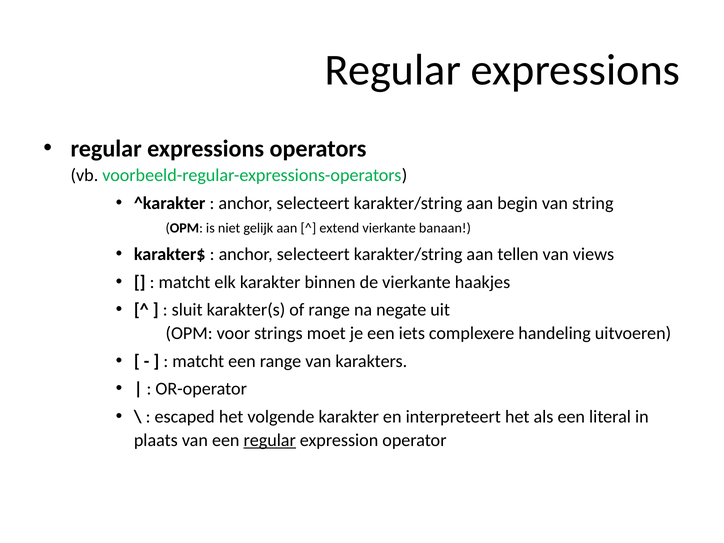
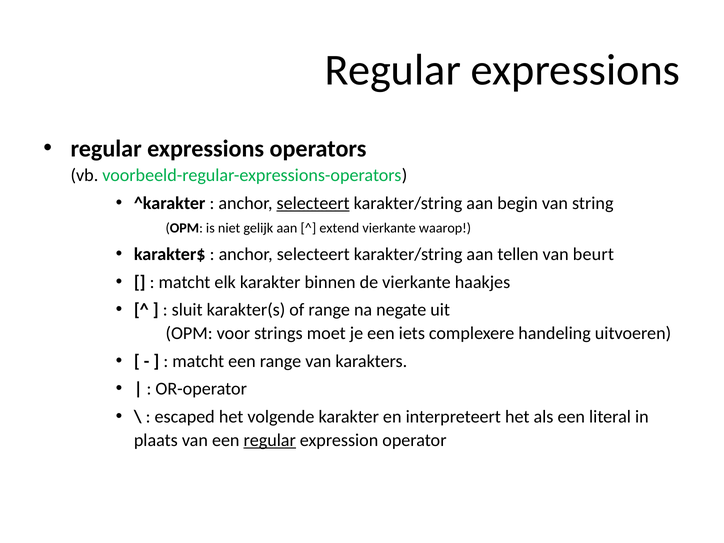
selecteert underline: none -> present (313, 203)
banaan: banaan -> waarop (445, 228)
views: views -> beurt (593, 254)
